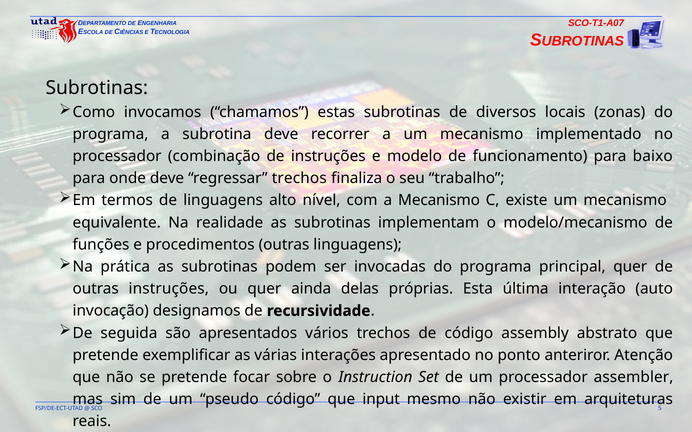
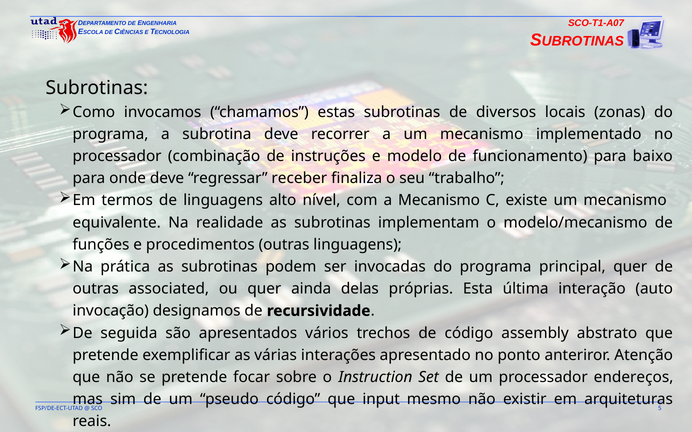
regressar trechos: trechos -> receber (299, 178)
outras instruções: instruções -> associated (169, 289)
assembler: assembler -> endereços (634, 378)
